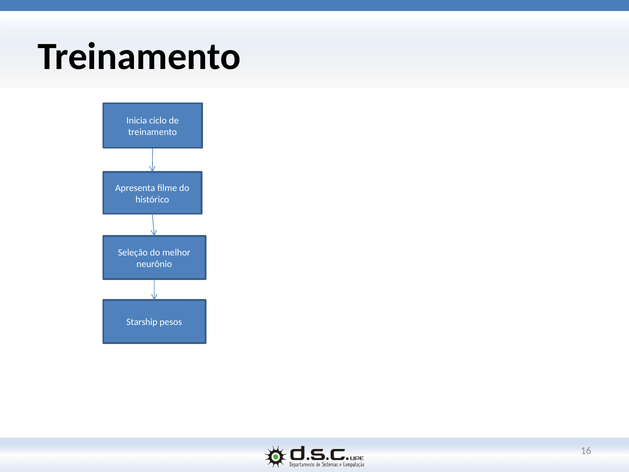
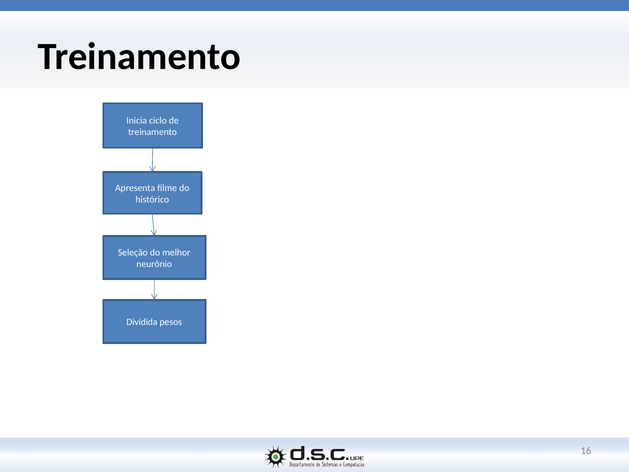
Starship: Starship -> Dividida (142, 322)
